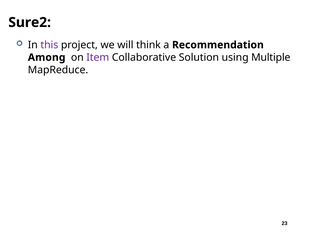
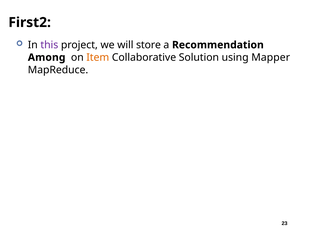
Sure2: Sure2 -> First2 (30, 22)
think: think -> store (148, 45)
Item colour: purple -> orange (98, 57)
Multiple: Multiple -> Mapper (271, 57)
